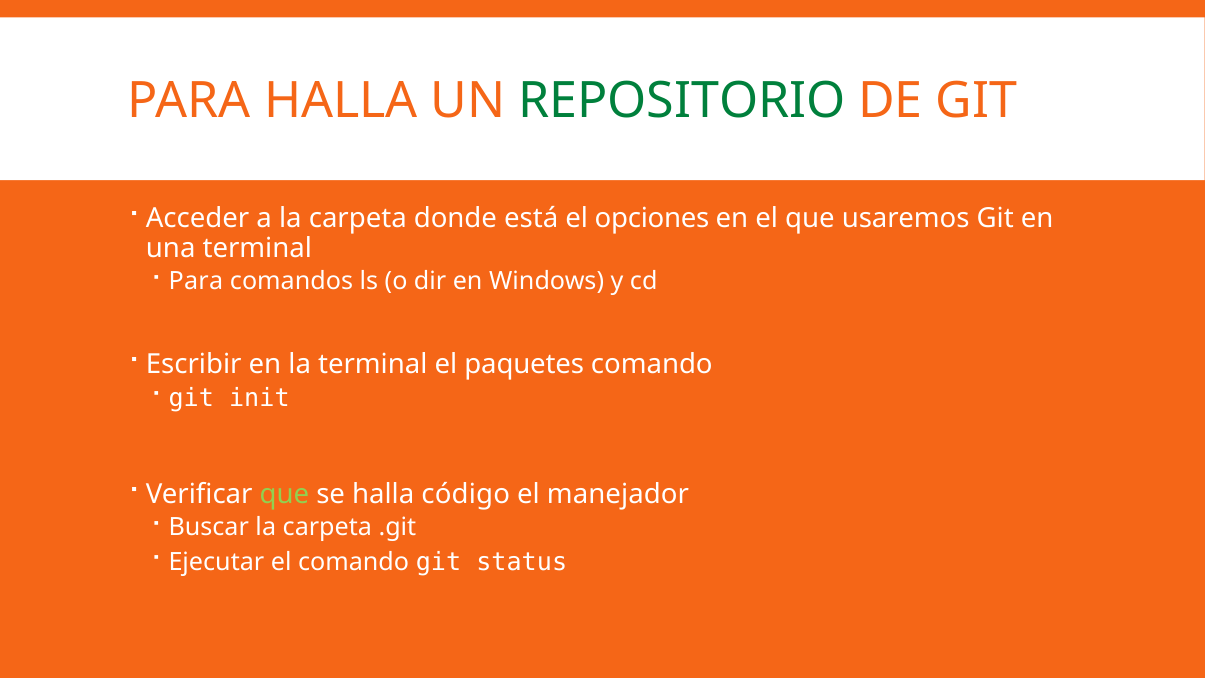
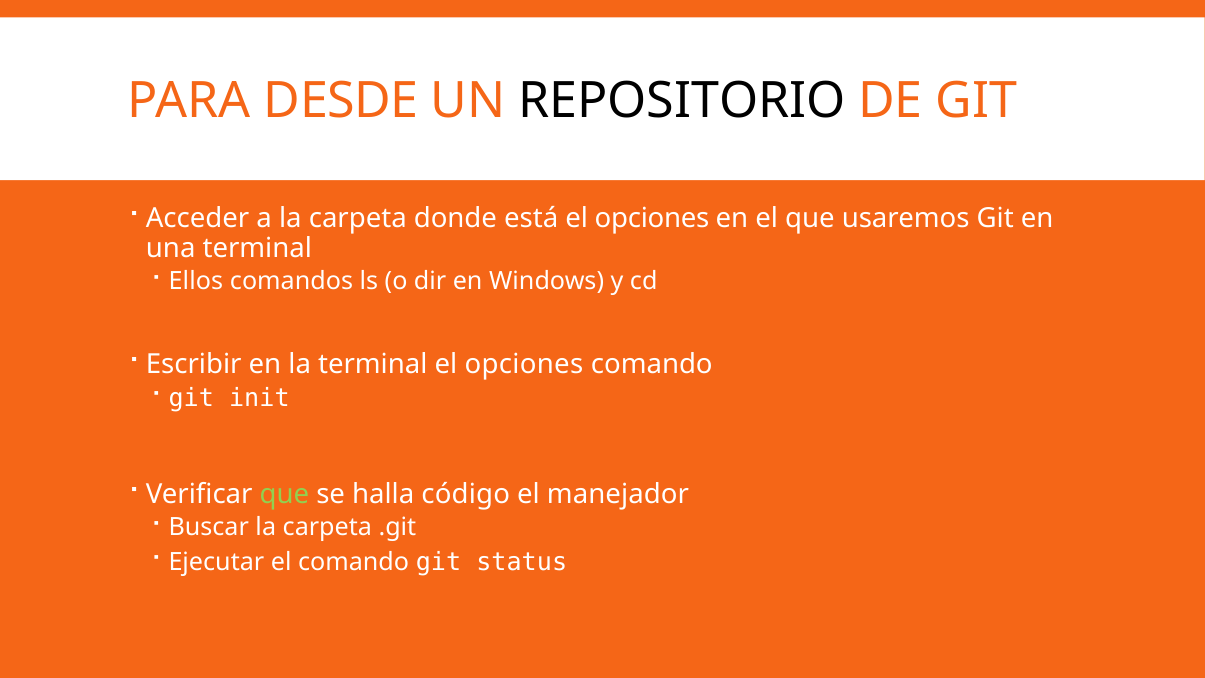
PARA HALLA: HALLA -> DESDE (341, 101)
REPOSITORIO colour: green -> black (682, 101)
Para: Para -> Ellos (196, 281)
terminal el paquetes: paquetes -> opciones (524, 365)
